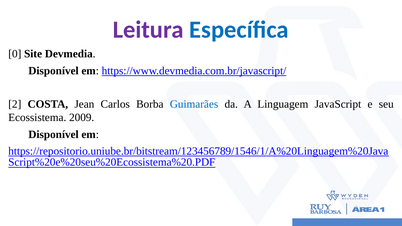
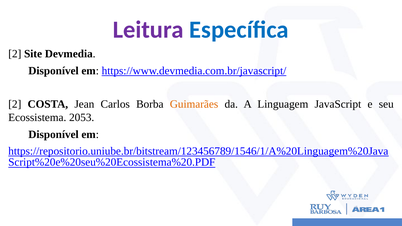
0: 0 -> 2 (15, 54)
Guimarães colour: blue -> orange (194, 104)
2009: 2009 -> 2053 (82, 118)
